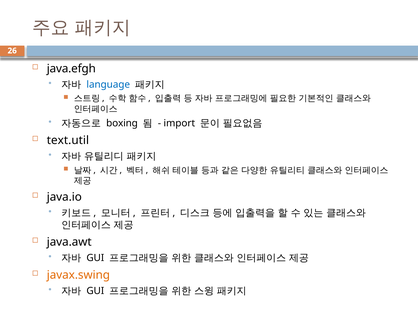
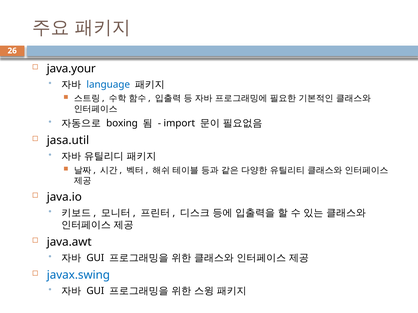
java.efgh: java.efgh -> java.your (71, 69)
text.util: text.util -> jasa.util (68, 141)
javax.swing colour: orange -> blue (78, 275)
